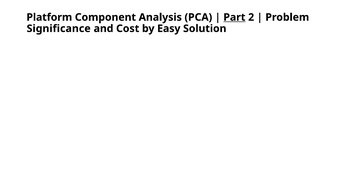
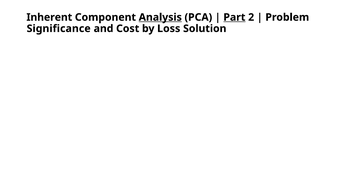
Platform: Platform -> Inherent (49, 17)
Analysis underline: none -> present (160, 17)
Easy: Easy -> Loss (169, 29)
